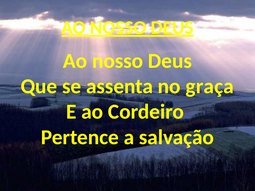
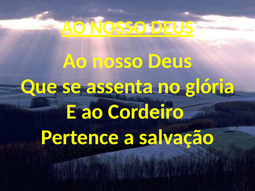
graça: graça -> glória (210, 86)
